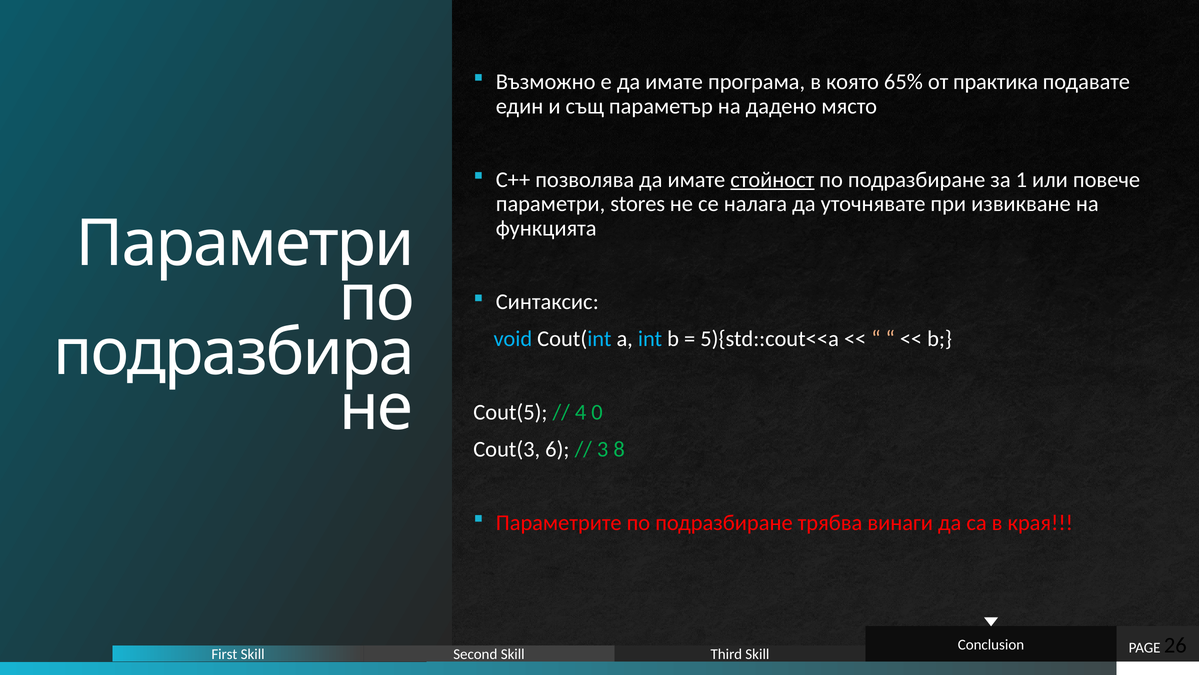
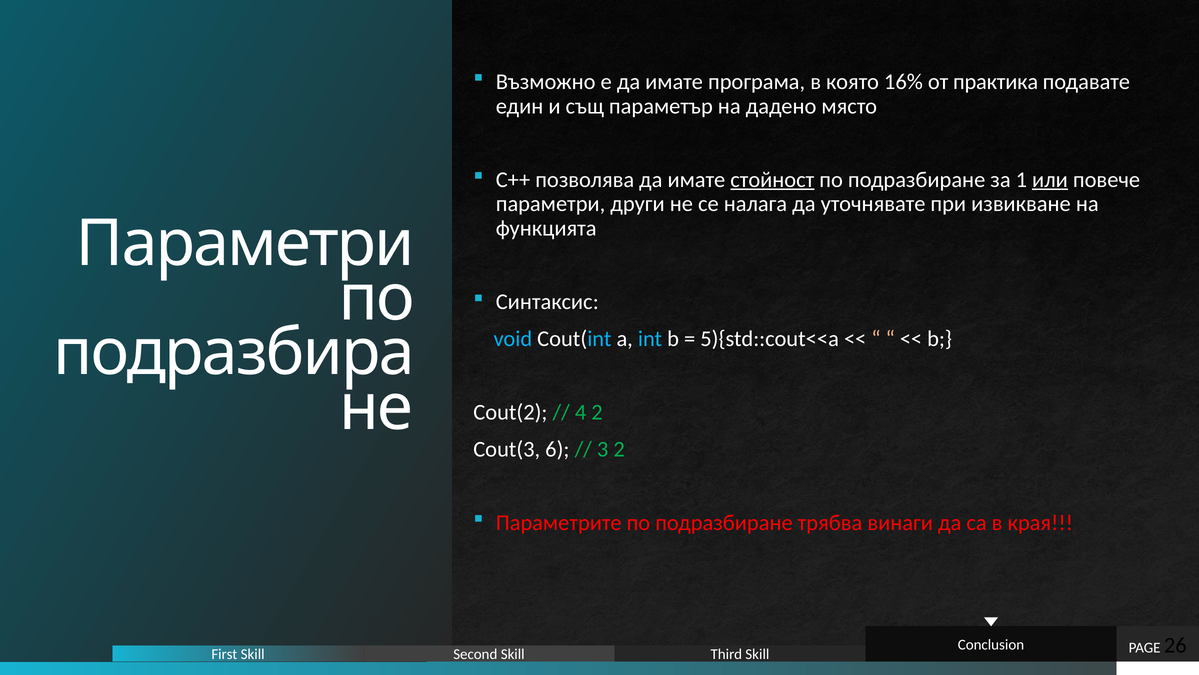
65%: 65% -> 16% (903, 82)
или underline: none -> present (1050, 180)
stores: stores -> други (638, 204)
Cout(5: Cout(5 -> Cout(2 (510, 412)
4 0: 0 -> 2 (597, 412)
3 8: 8 -> 2 (619, 449)
